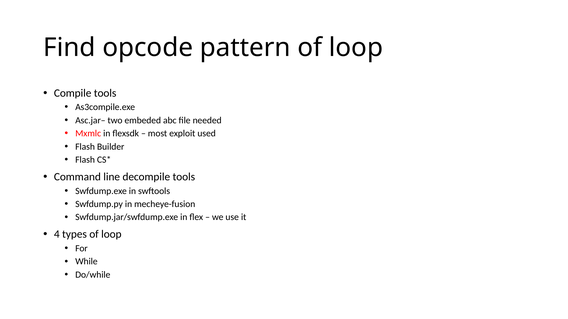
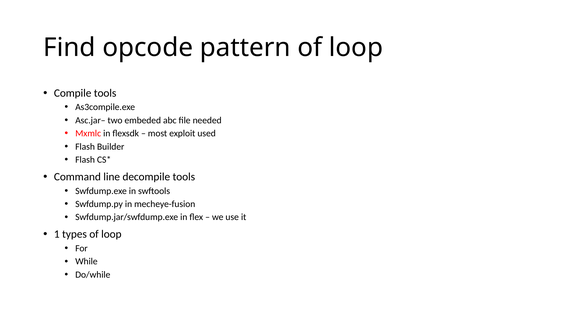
4: 4 -> 1 (57, 235)
